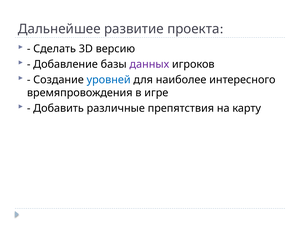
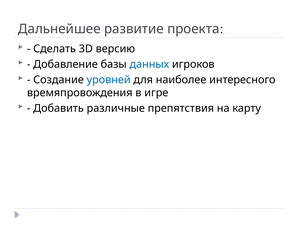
данных colour: purple -> blue (149, 64)
